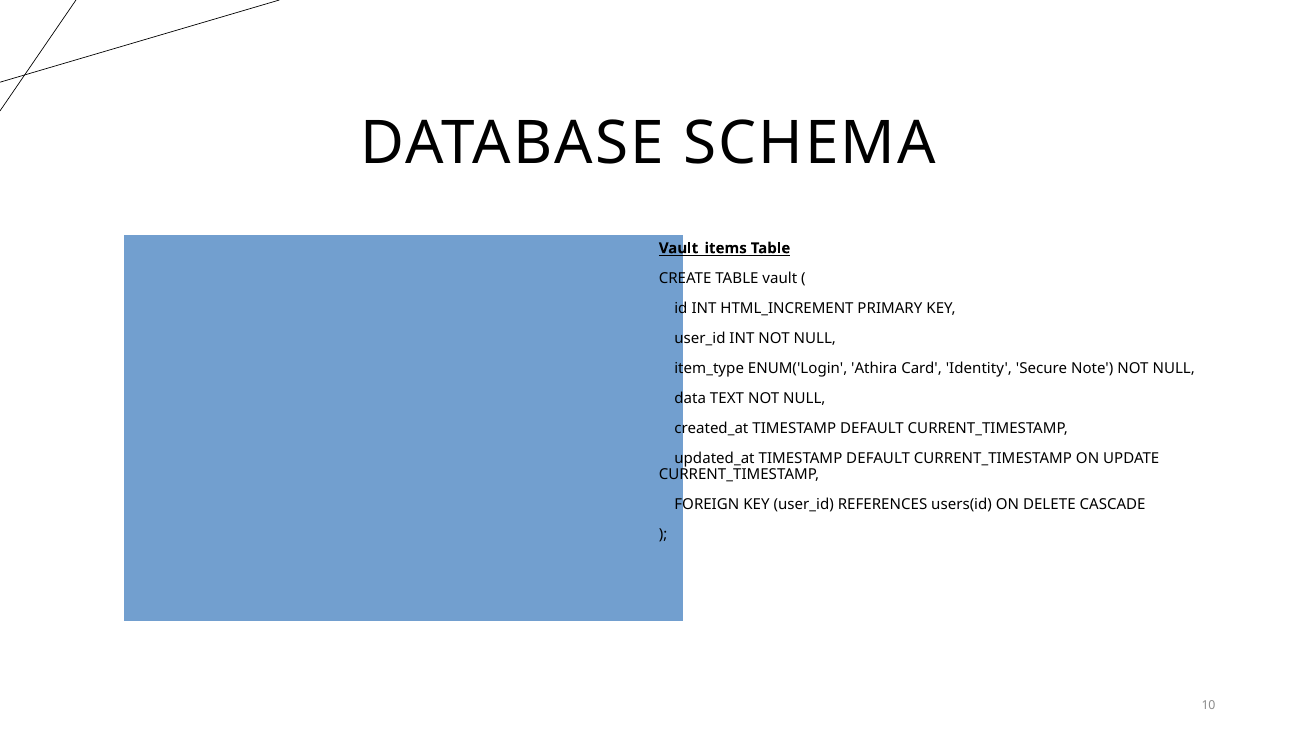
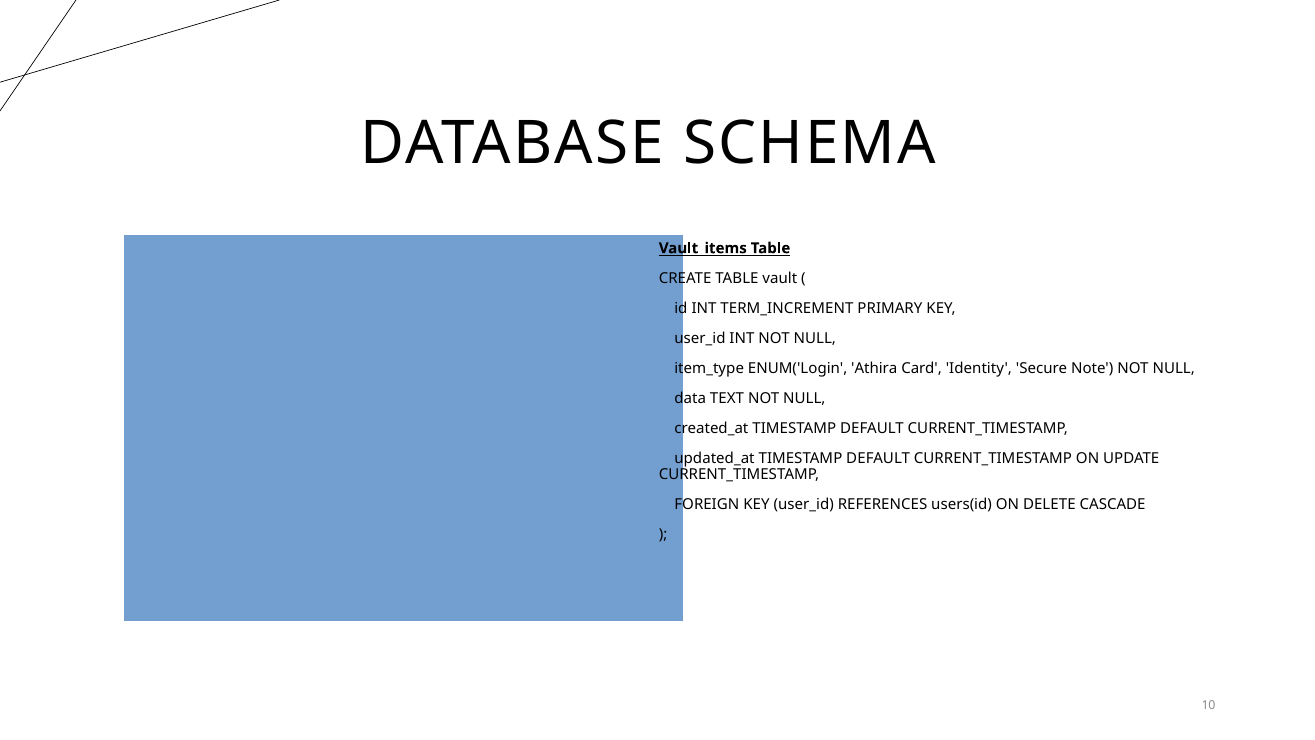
HTML_INCREMENT: HTML_INCREMENT -> TERM_INCREMENT (787, 308)
